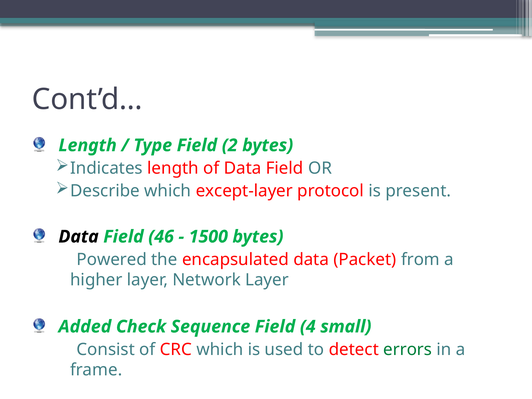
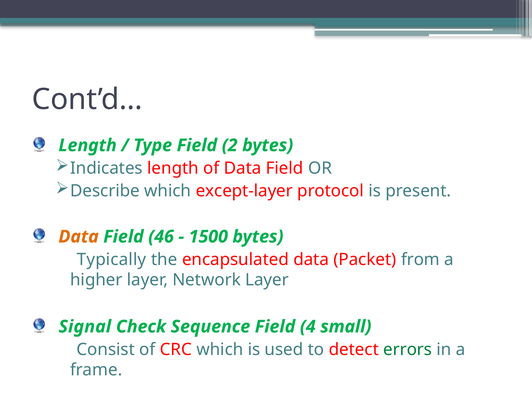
Data colour: black -> orange (79, 237)
Powered: Powered -> Typically (112, 260)
Added: Added -> Signal (85, 327)
